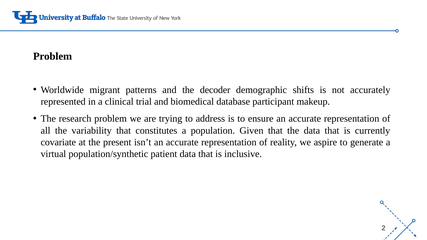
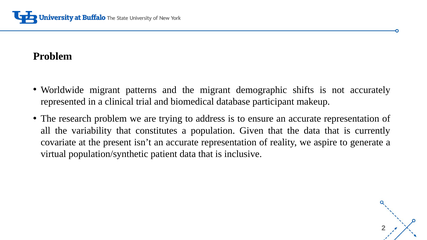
the decoder: decoder -> migrant (215, 90)
